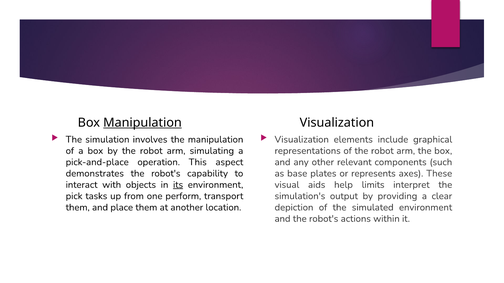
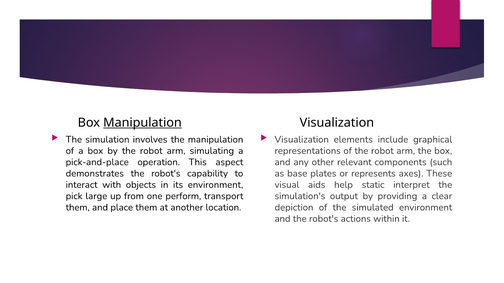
its underline: present -> none (178, 185)
limits: limits -> static (373, 185)
tasks: tasks -> large (96, 196)
